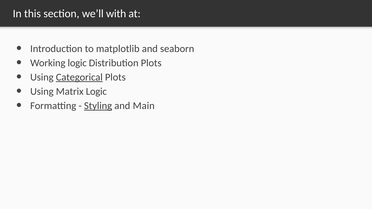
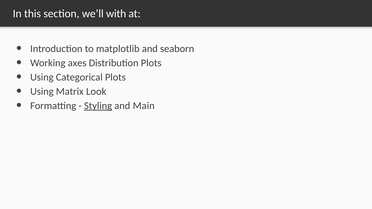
Working logic: logic -> axes (77, 63)
Categorical underline: present -> none (79, 77)
Matrix Logic: Logic -> Look (96, 91)
